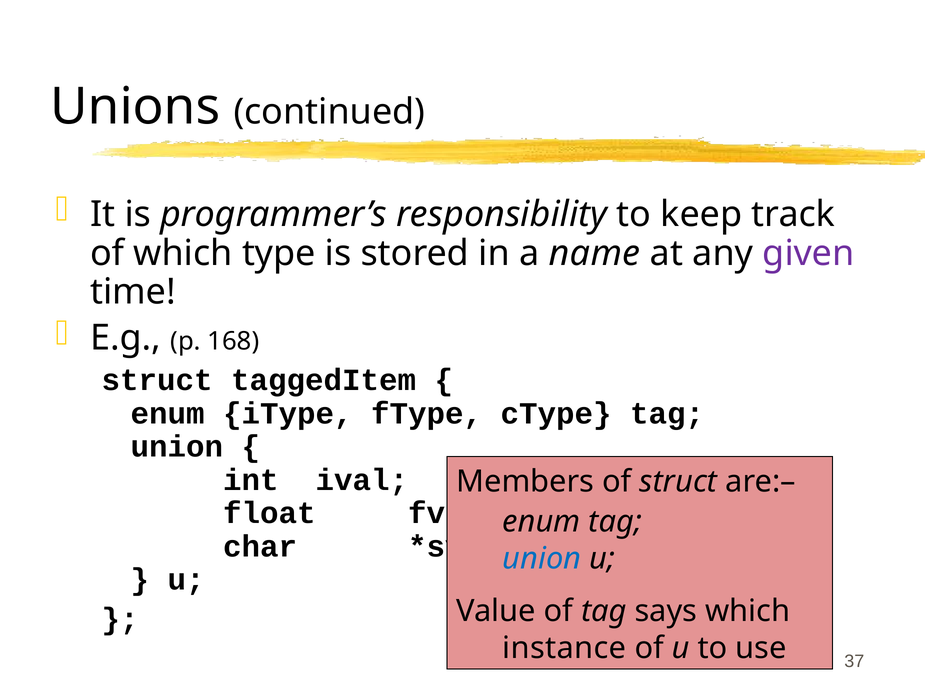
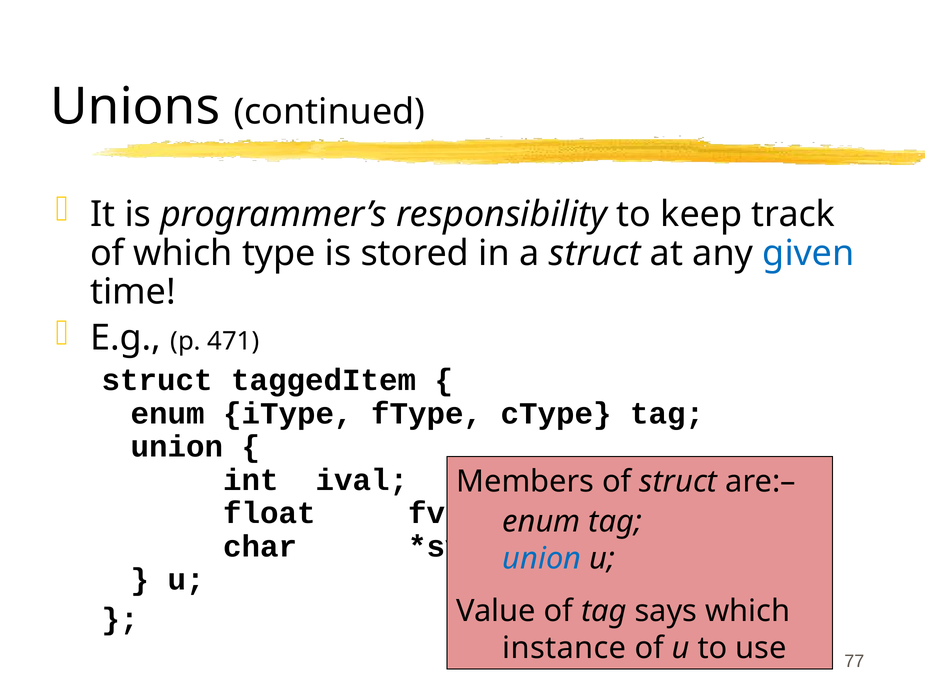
a name: name -> struct (595, 254)
given colour: purple -> blue (808, 254)
168: 168 -> 471 (233, 342)
37: 37 -> 77 (854, 662)
